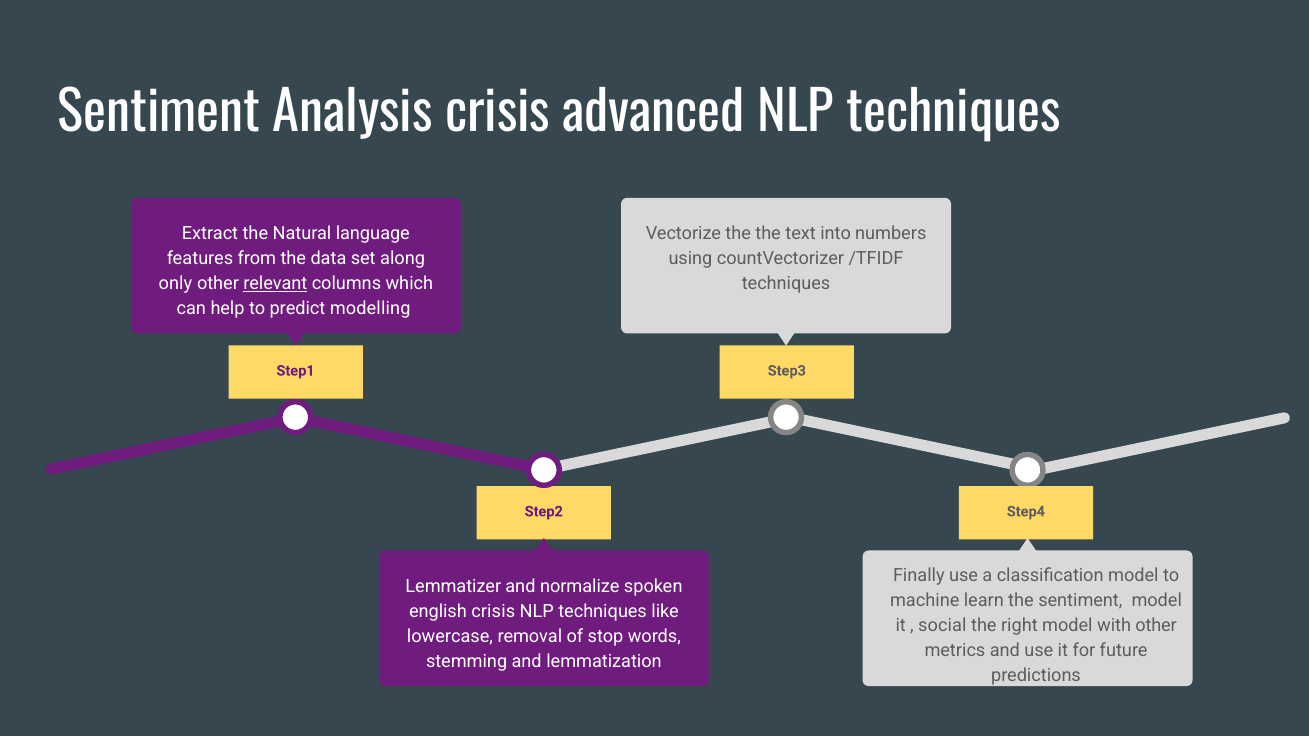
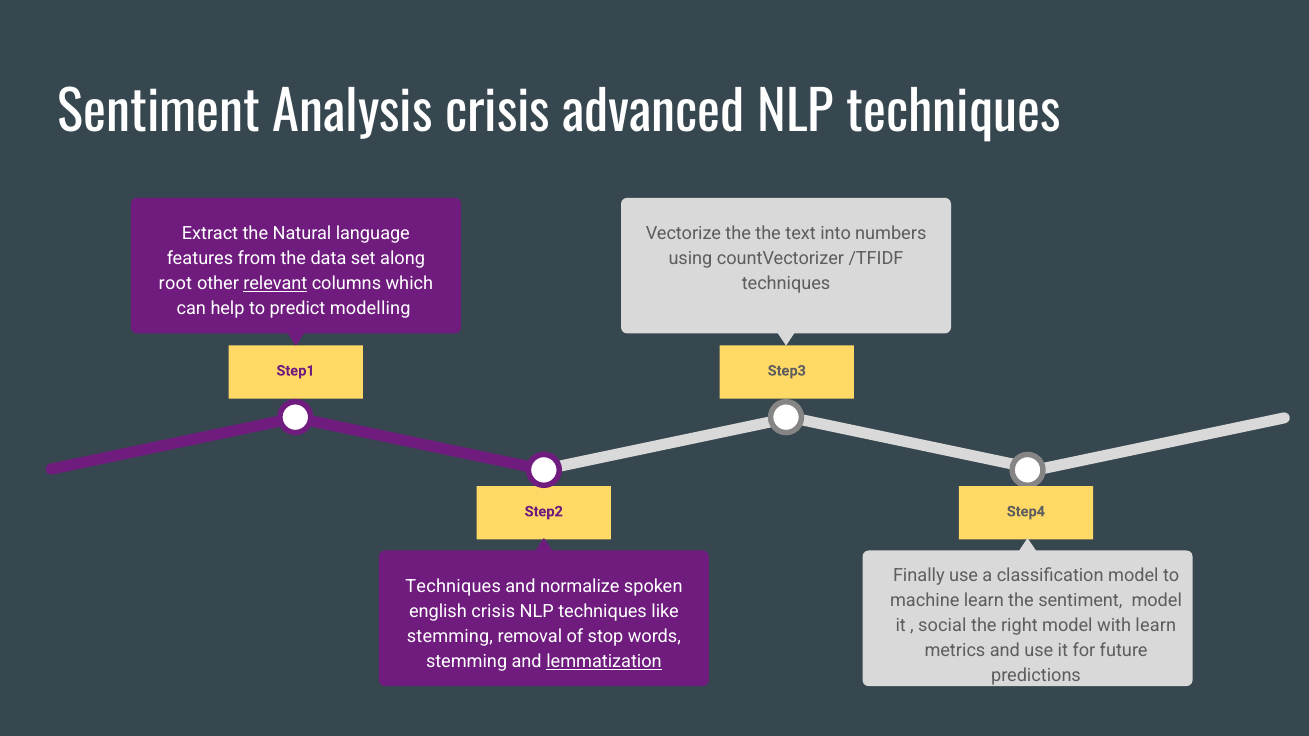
only: only -> root (175, 284)
Lemmatizer: Lemmatizer -> Techniques (453, 586)
with other: other -> learn (1156, 626)
lowercase: lowercase -> stemming (450, 637)
lemmatization underline: none -> present (604, 662)
